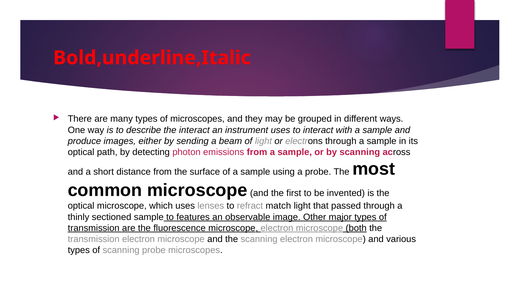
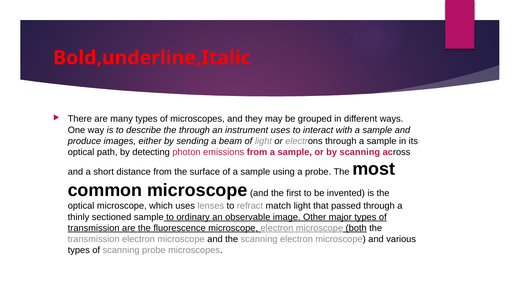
the interact: interact -> through (194, 130)
features: features -> ordinary (193, 217)
